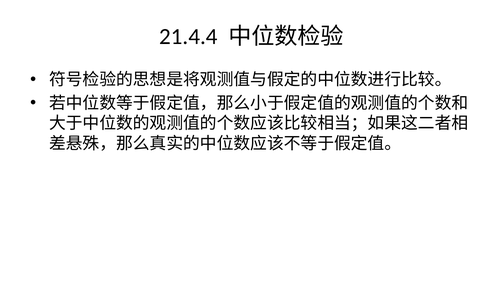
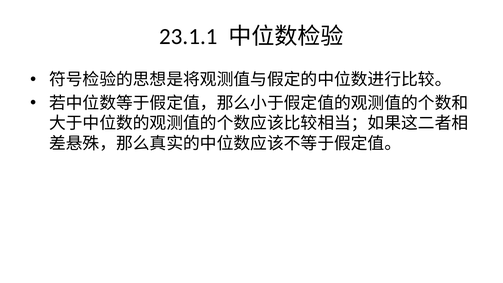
21.4.4: 21.4.4 -> 23.1.1 (188, 36)
